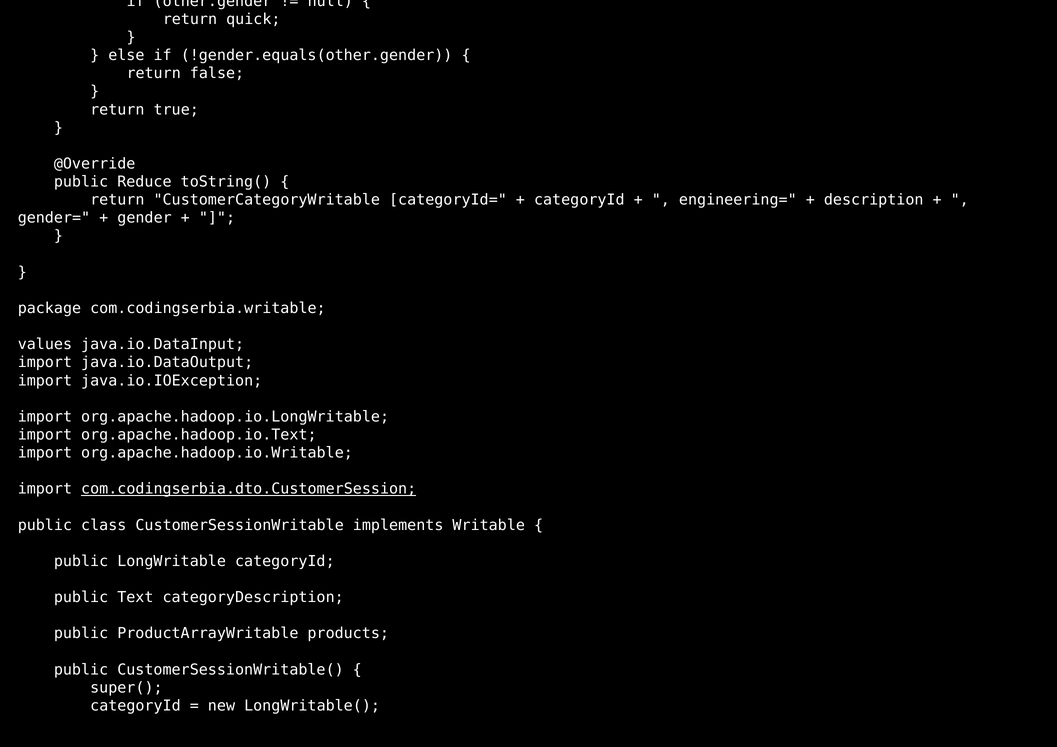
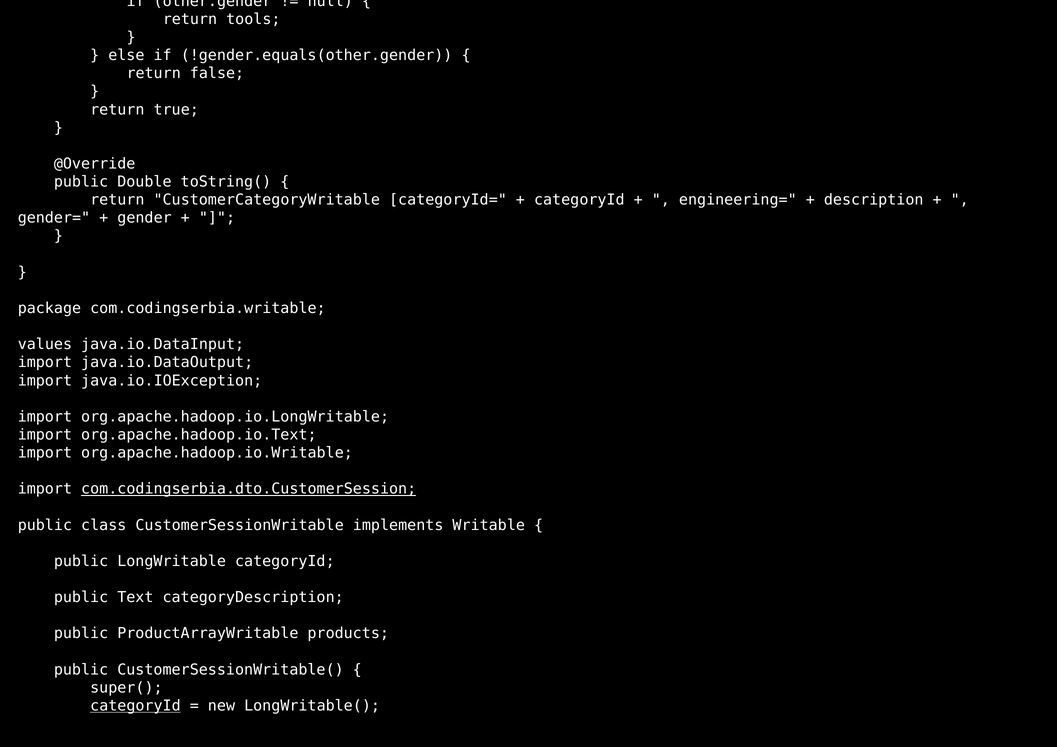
quick: quick -> tools (253, 19)
Reduce: Reduce -> Double (144, 182)
categoryId underline: none -> present (135, 706)
